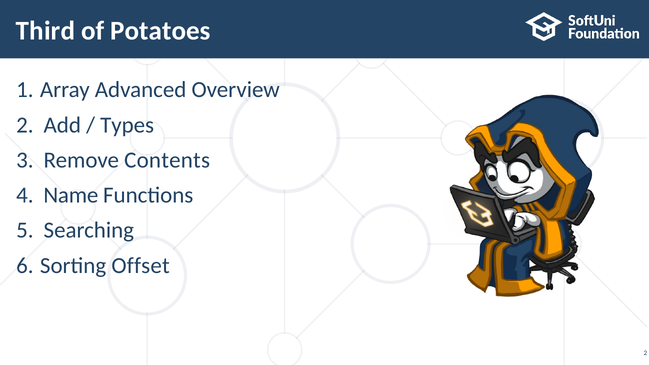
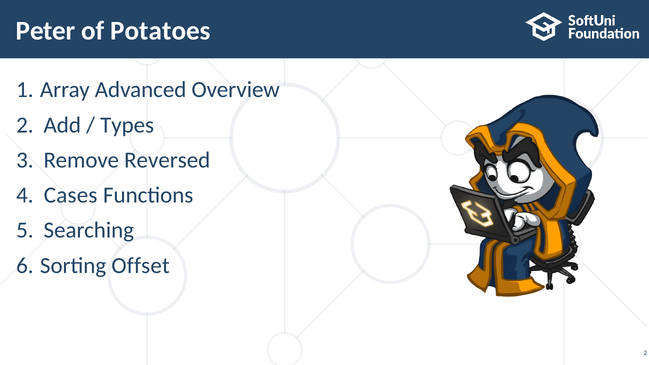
Third: Third -> Peter (46, 31)
Contents: Contents -> Reversed (167, 160)
Name: Name -> Cases (71, 195)
